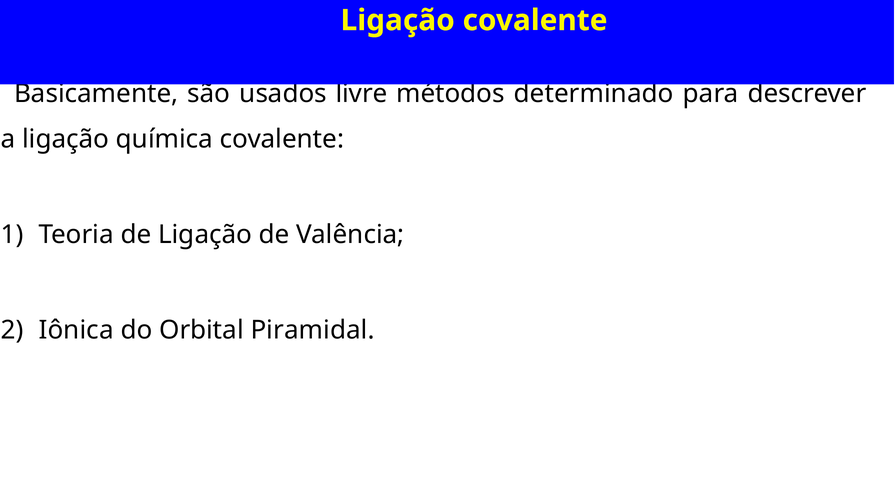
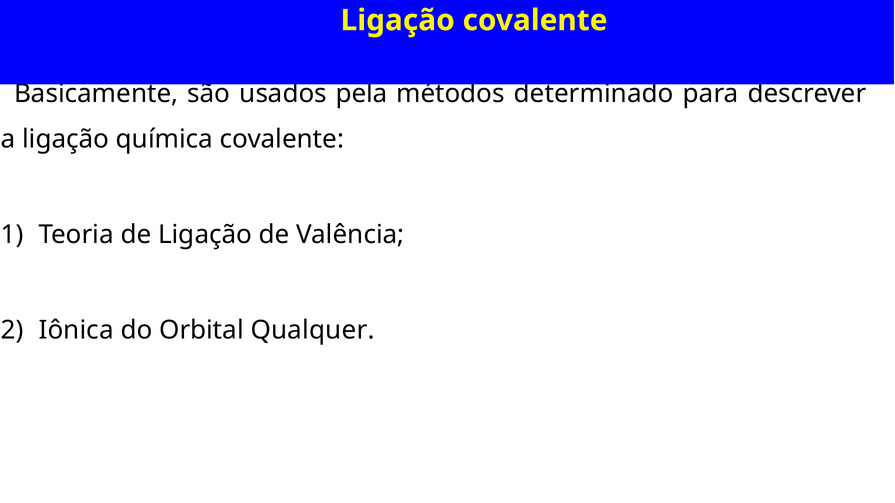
livre: livre -> pela (362, 94)
Piramidal: Piramidal -> Qualquer (313, 330)
